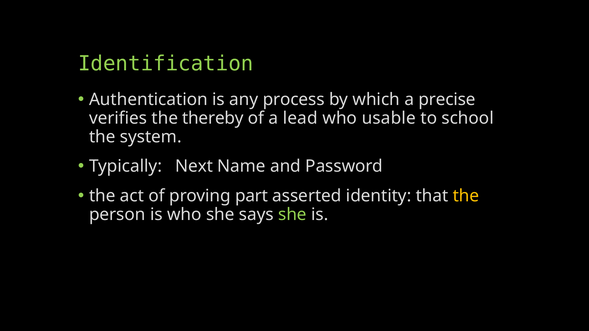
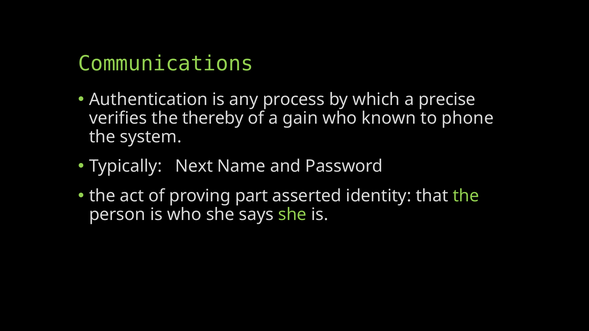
Identification: Identification -> Communications (166, 64)
lead: lead -> gain (300, 118)
usable: usable -> known (389, 118)
school: school -> phone (468, 118)
the colour: yellow -> light green (466, 196)
